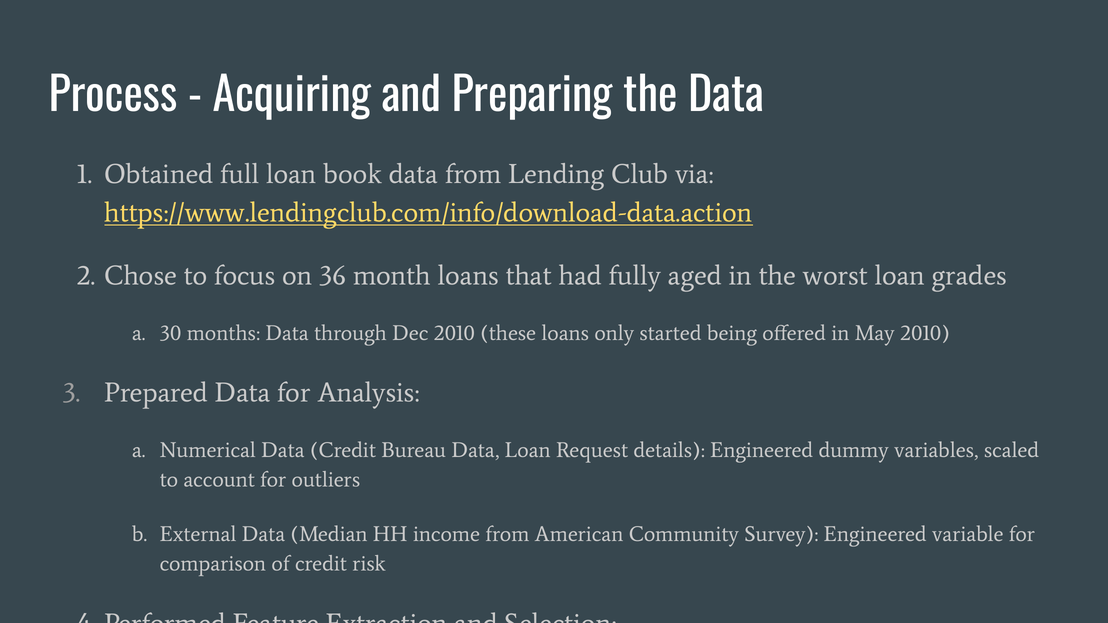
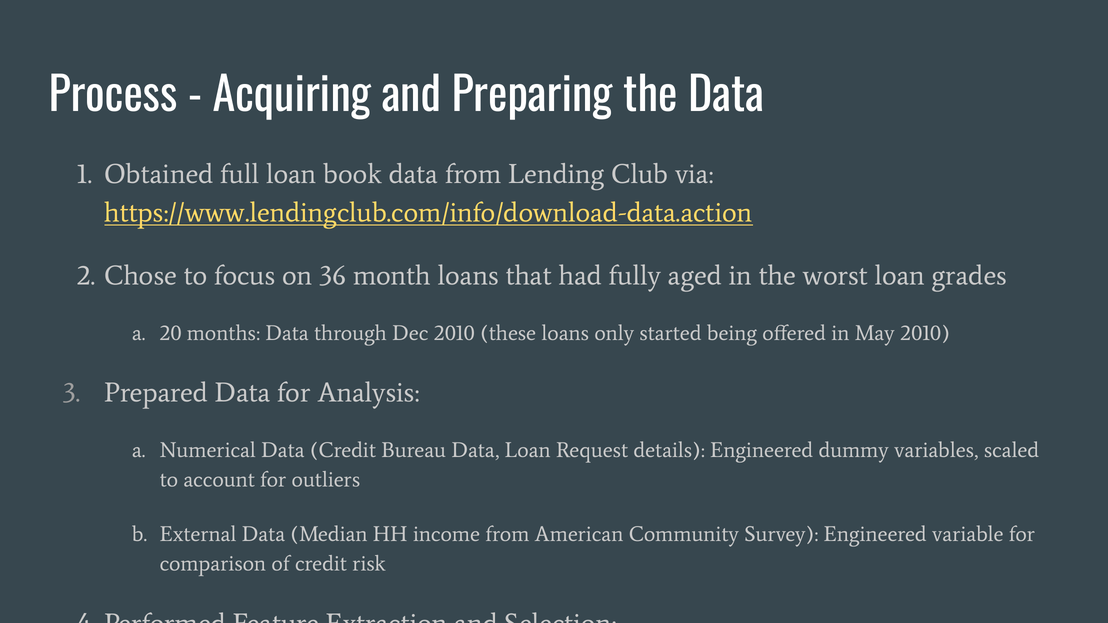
30: 30 -> 20 (171, 333)
